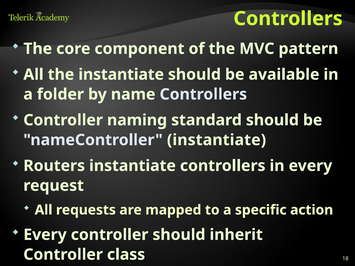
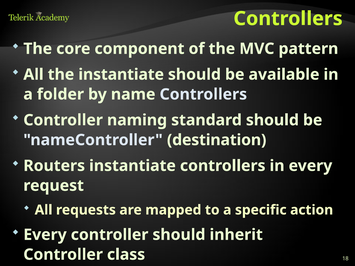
nameController instantiate: instantiate -> destination (217, 140)
